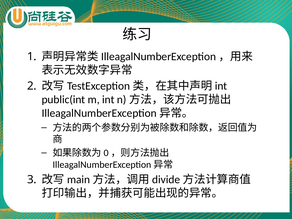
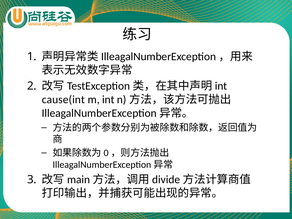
public(int: public(int -> cause(int (63, 100)
